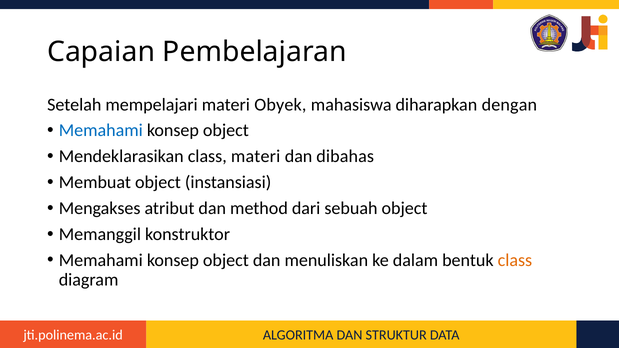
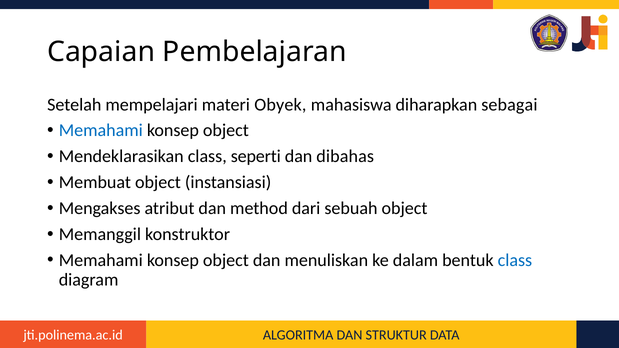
dengan: dengan -> sebagai (509, 105)
class materi: materi -> seperti (256, 157)
class colour: orange -> blue (515, 260)
